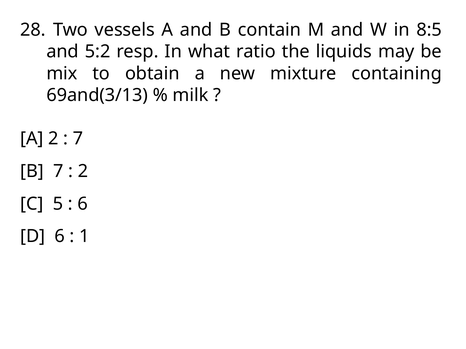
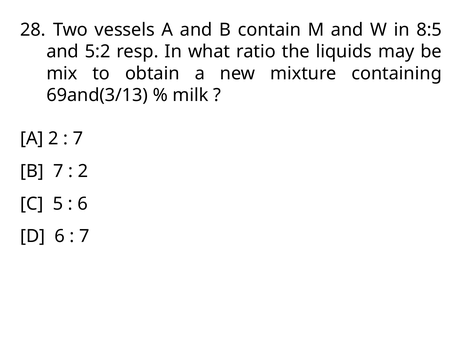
1: 1 -> 7 (84, 237)
